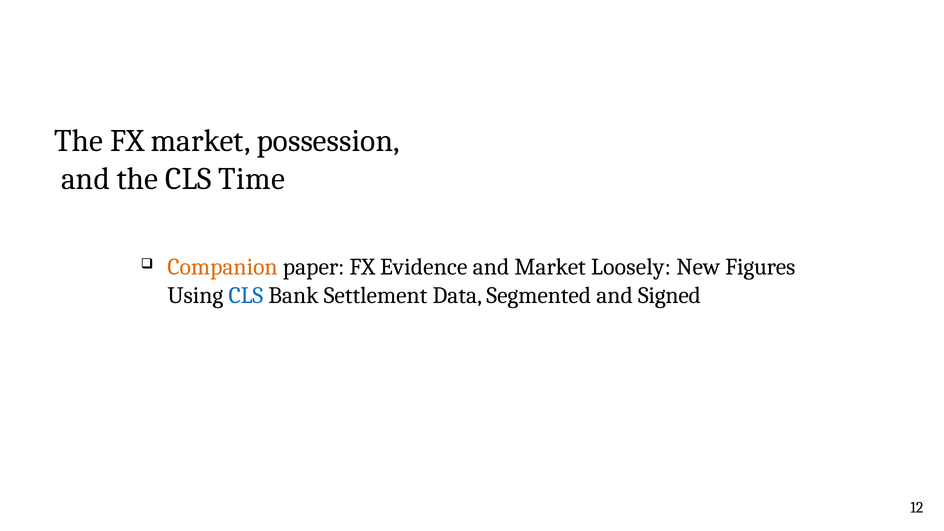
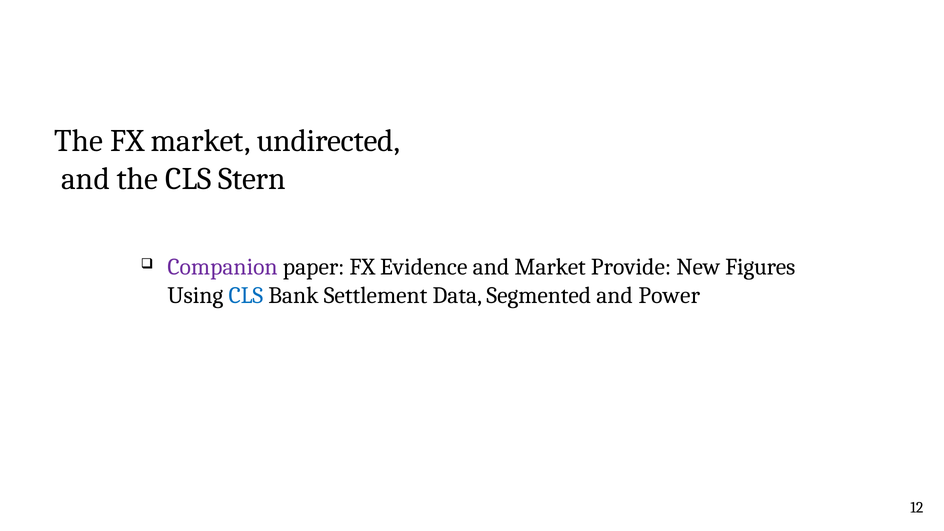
possession: possession -> undirected (328, 141)
Time: Time -> Stern (252, 179)
Companion colour: orange -> purple (223, 267)
Loosely: Loosely -> Provide (631, 267)
Signed: Signed -> Power (669, 295)
